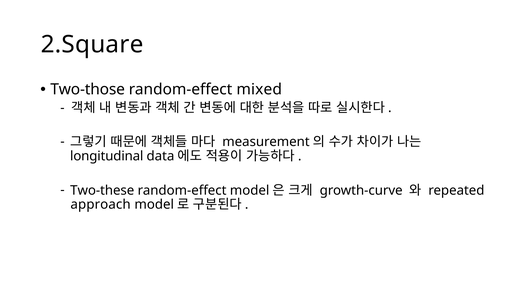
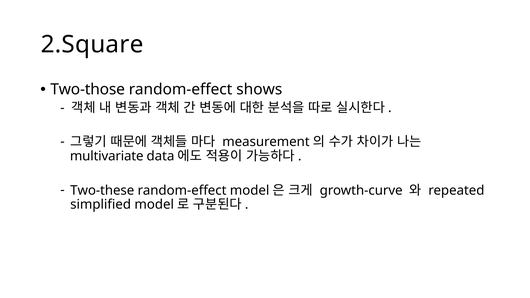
mixed: mixed -> shows (259, 90)
longitudinal: longitudinal -> multivariate (107, 156)
approach: approach -> simplified (101, 205)
